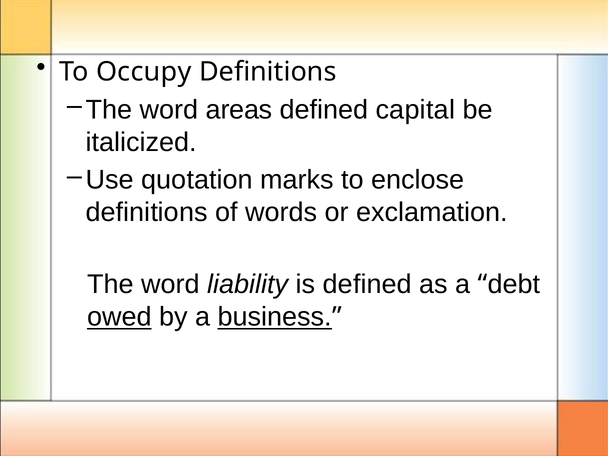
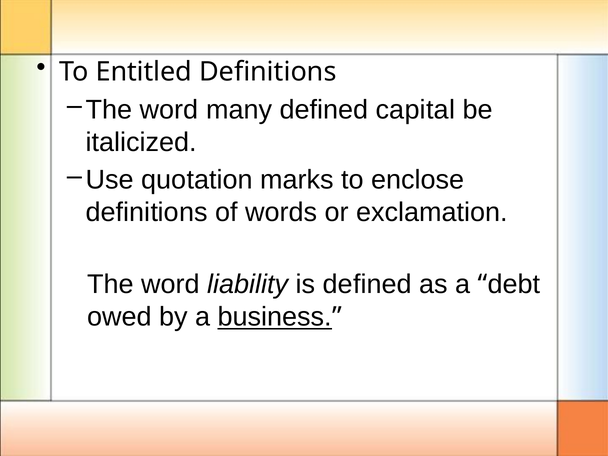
Occupy: Occupy -> Entitled (144, 72)
areas: areas -> many (239, 110)
owed underline: present -> none (119, 317)
